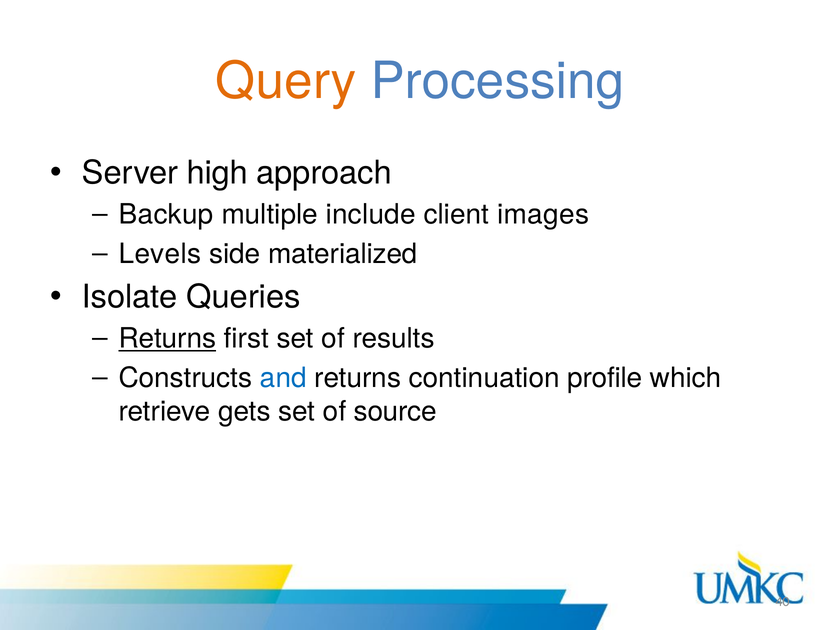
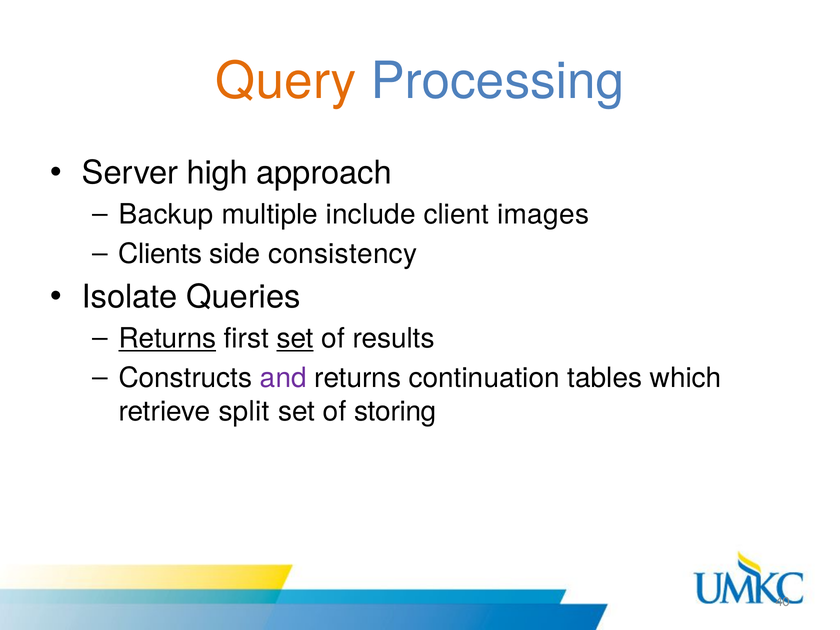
Levels: Levels -> Clients (160, 254)
materialized: materialized -> consistency (343, 254)
set underline: none -> present (295, 339)
and colour: blue -> purple (283, 378)
profile: profile -> tables (605, 378)
gets: gets -> split (244, 412)
source: source -> storing (395, 412)
